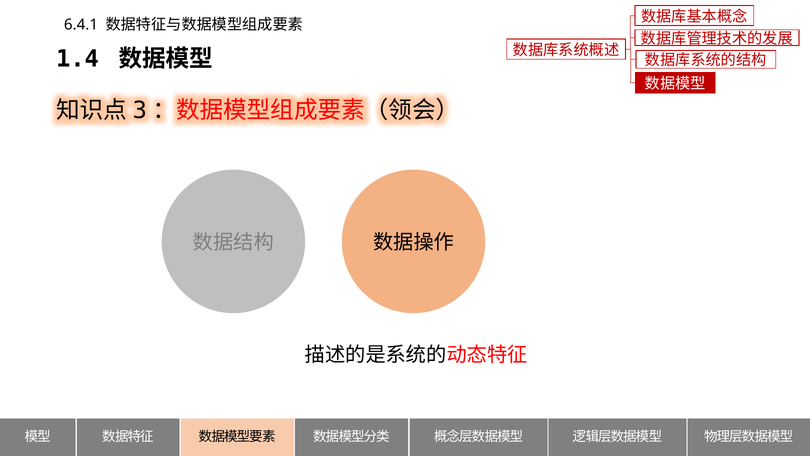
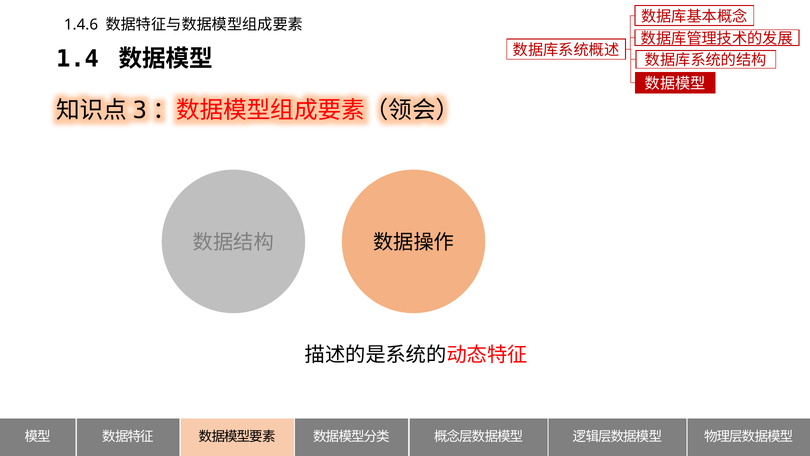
6.4.1: 6.4.1 -> 1.4.6 (81, 25)
